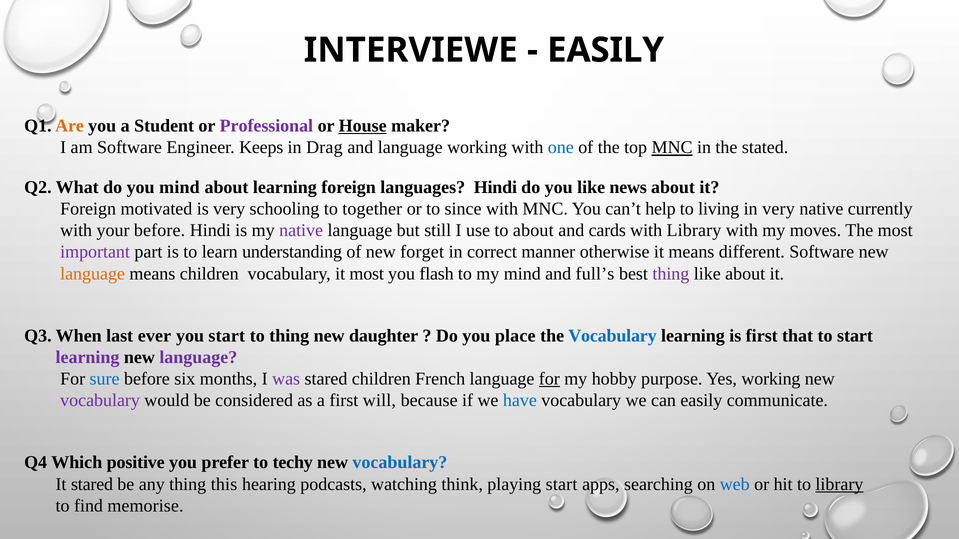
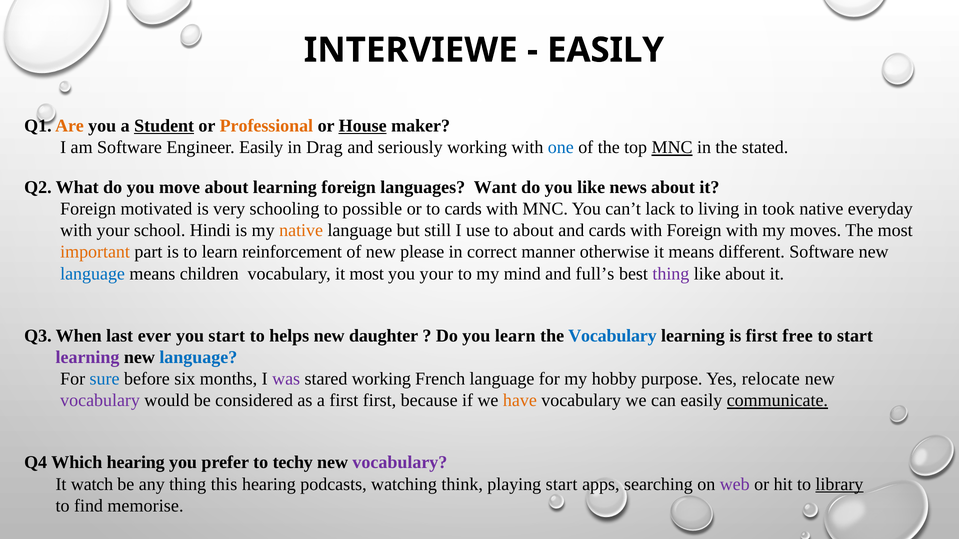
Student underline: none -> present (164, 126)
Professional colour: purple -> orange (266, 126)
Engineer Keeps: Keeps -> Easily (261, 148)
and language: language -> seriously (410, 148)
you mind: mind -> move (180, 188)
languages Hindi: Hindi -> Want (495, 188)
together: together -> possible (372, 209)
to since: since -> cards (463, 209)
help: help -> lack (660, 209)
in very: very -> took (779, 209)
currently: currently -> everyday (880, 209)
your before: before -> school (160, 231)
native colour: purple -> orange (301, 231)
with Library: Library -> Foreign (694, 231)
important colour: purple -> orange (95, 252)
understanding: understanding -> reinforcement (292, 252)
forget: forget -> please (422, 252)
language colour: orange -> blue (93, 274)
you flash: flash -> your (436, 274)
to thing: thing -> helps (289, 336)
you place: place -> learn (515, 336)
that: that -> free (798, 336)
language colour: purple -> blue (198, 358)
stared children: children -> working (381, 379)
for underline: present -> none (549, 379)
Yes working: working -> relocate (771, 379)
first will: will -> first (380, 401)
have colour: blue -> orange (520, 401)
communicate underline: none -> present (777, 401)
Which positive: positive -> hearing (136, 463)
vocabulary colour: blue -> purple (400, 463)
It stared: stared -> watch (92, 484)
web colour: blue -> purple (735, 484)
